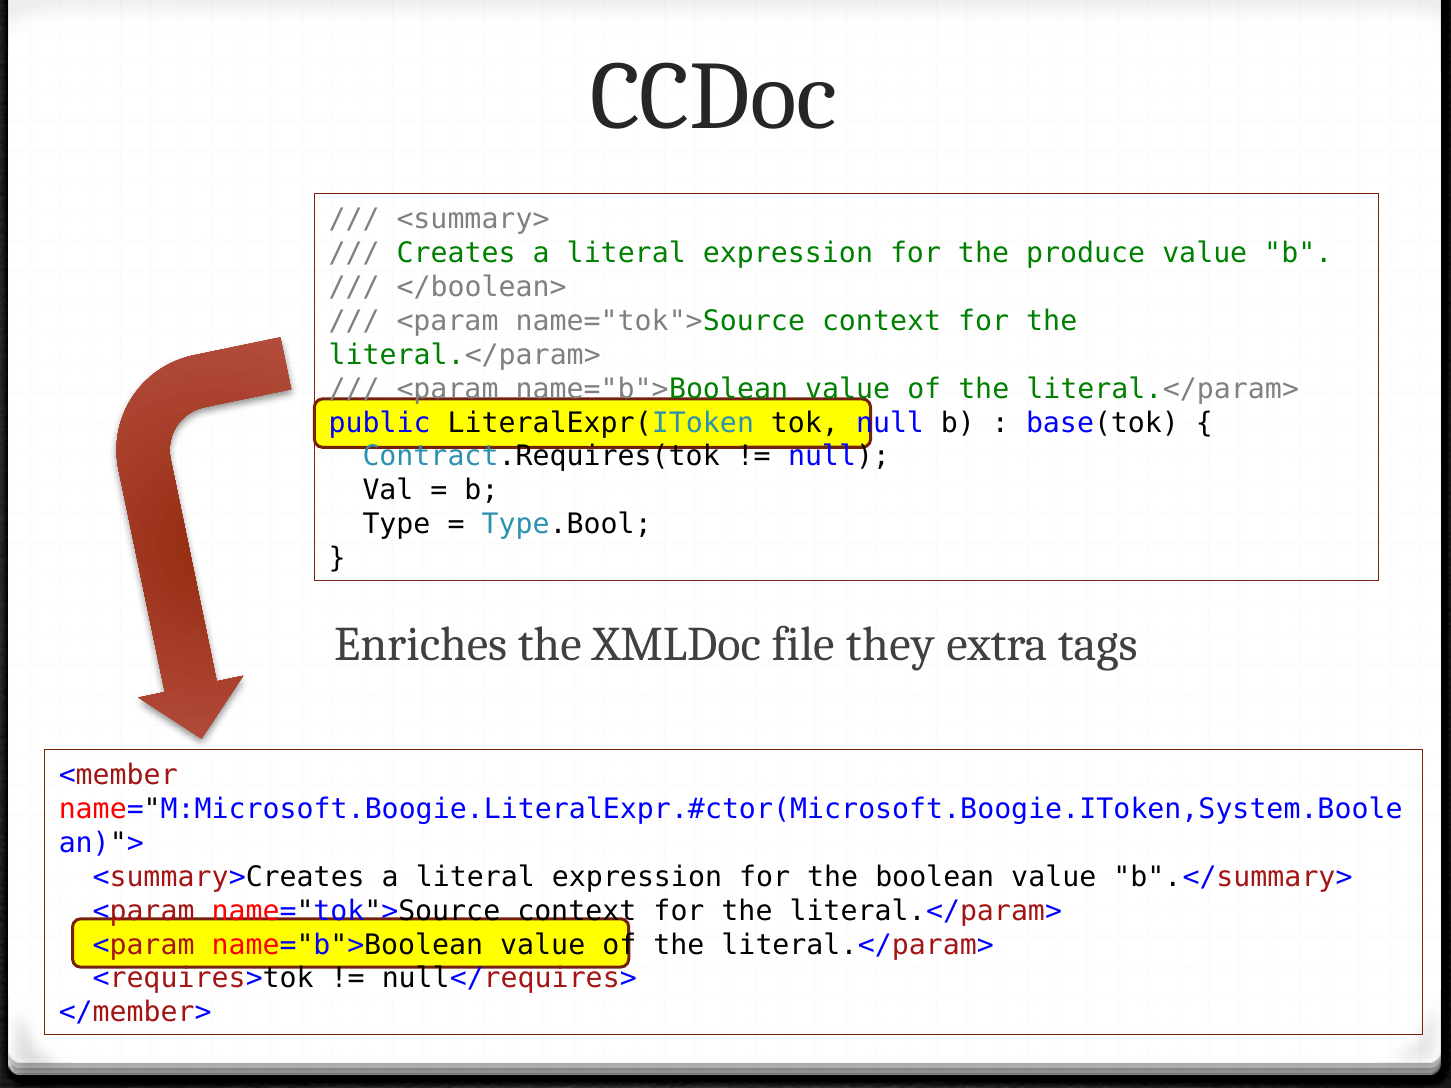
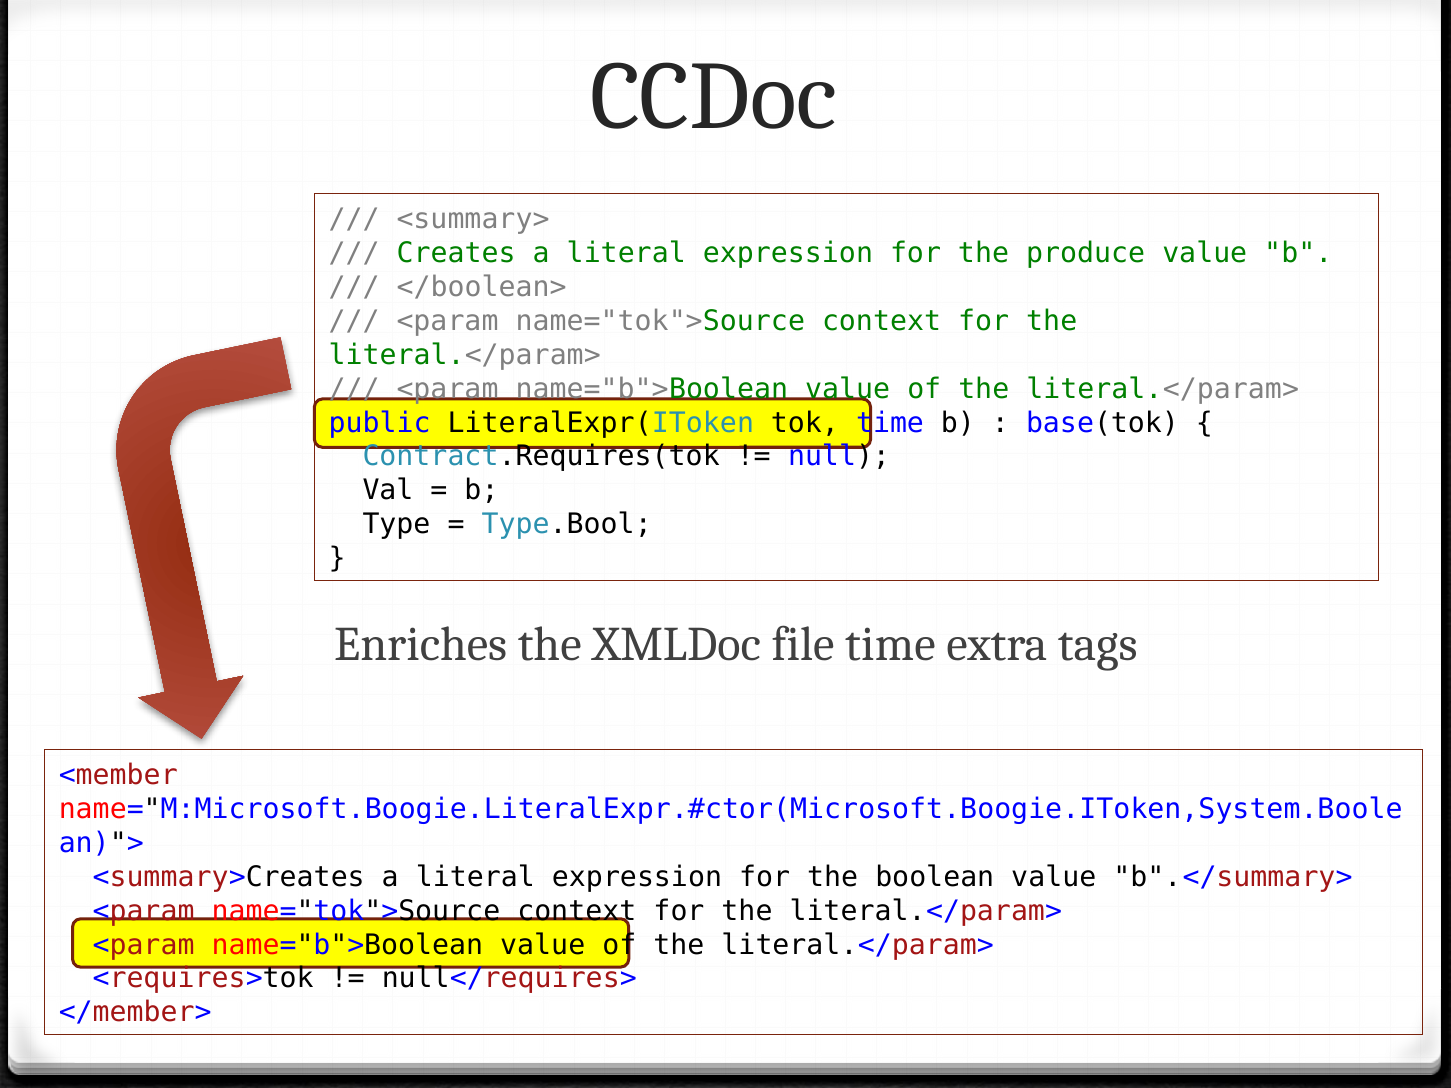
tok null: null -> time (890, 423)
file they: they -> time (890, 644)
